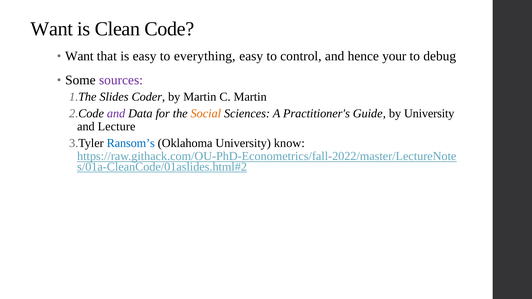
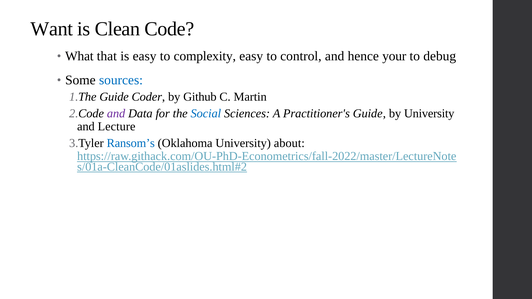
Want: Want -> What (79, 56)
everything: everything -> complexity (205, 56)
sources colour: purple -> blue (121, 80)
Slides: Slides -> Guide (114, 97)
by Martin: Martin -> Github (200, 97)
Social colour: orange -> blue (206, 114)
know: know -> about (289, 143)
